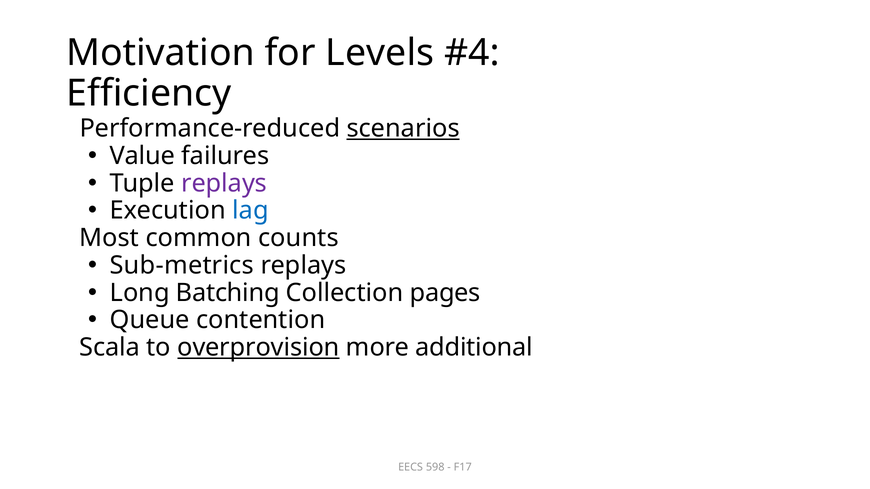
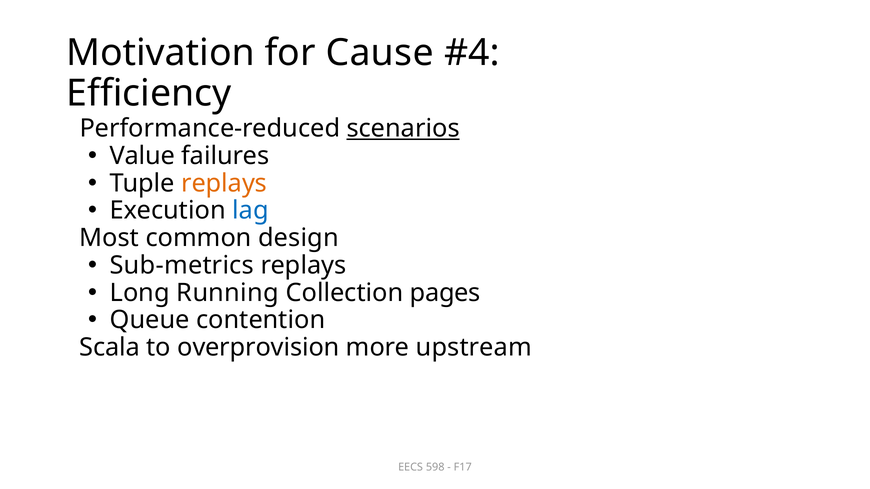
Levels: Levels -> Cause (380, 53)
replays colour: purple -> orange (224, 183)
counts: counts -> design (298, 238)
Batching: Batching -> Running (228, 293)
overprovision underline: present -> none (258, 348)
additional: additional -> upstream (474, 348)
